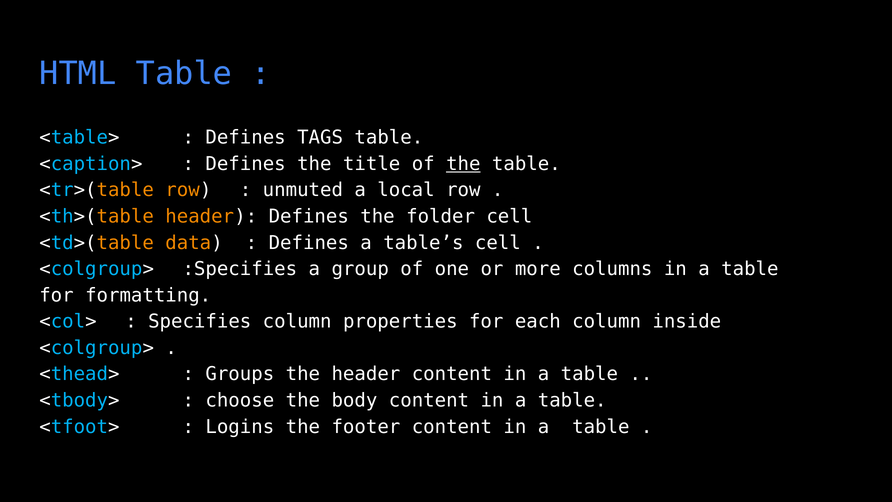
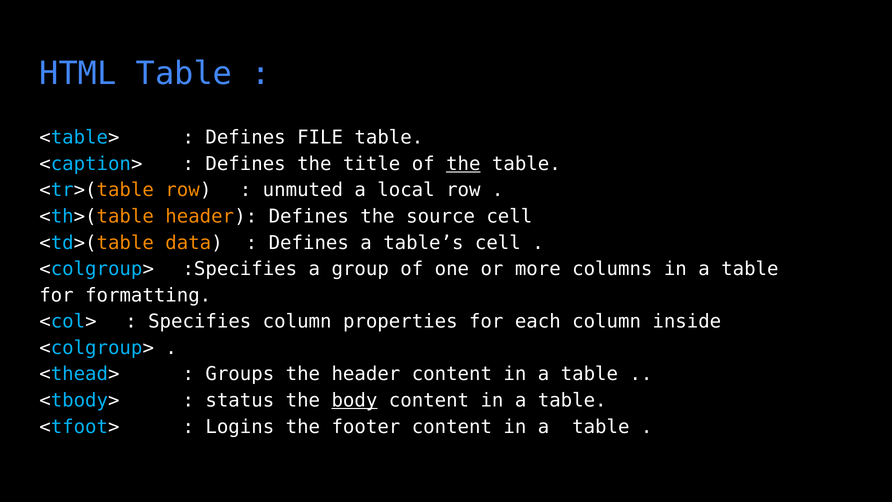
TAGS: TAGS -> FILE (320, 138)
folder: folder -> source (441, 216)
choose: choose -> status (240, 400)
body underline: none -> present (354, 400)
